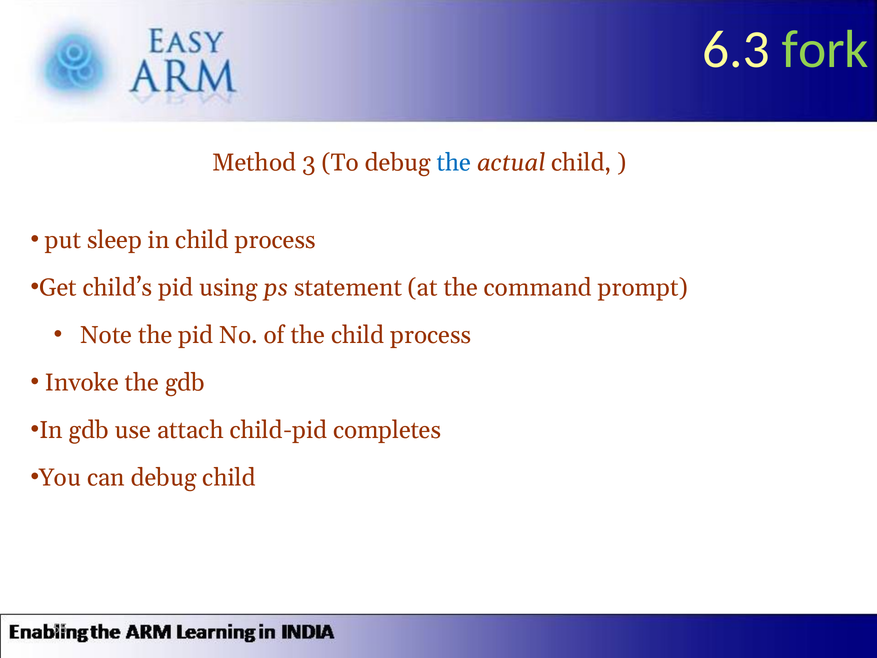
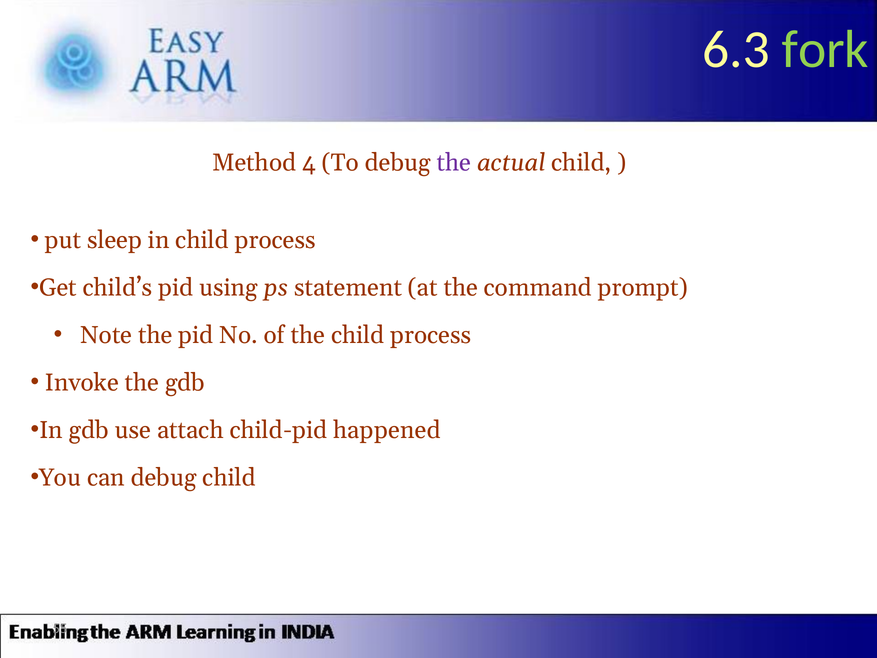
3: 3 -> 4 (309, 163)
the colour: blue -> purple (454, 163)
completes: completes -> happened (387, 430)
